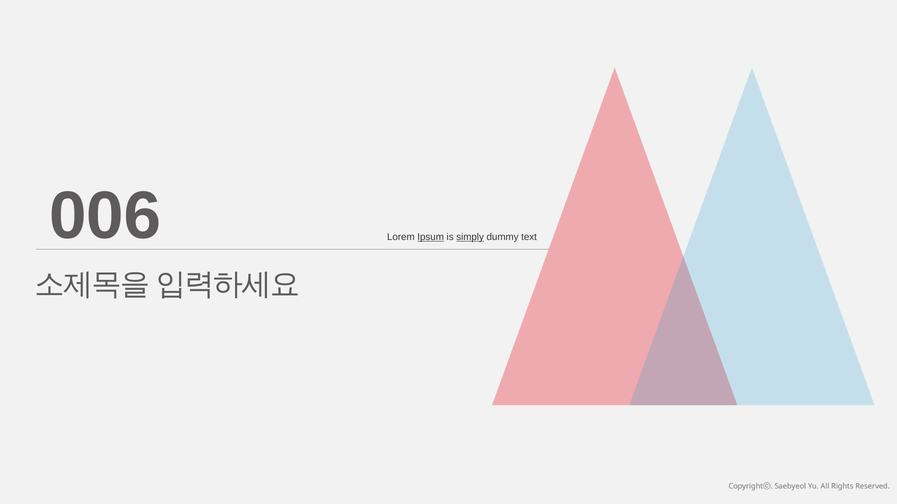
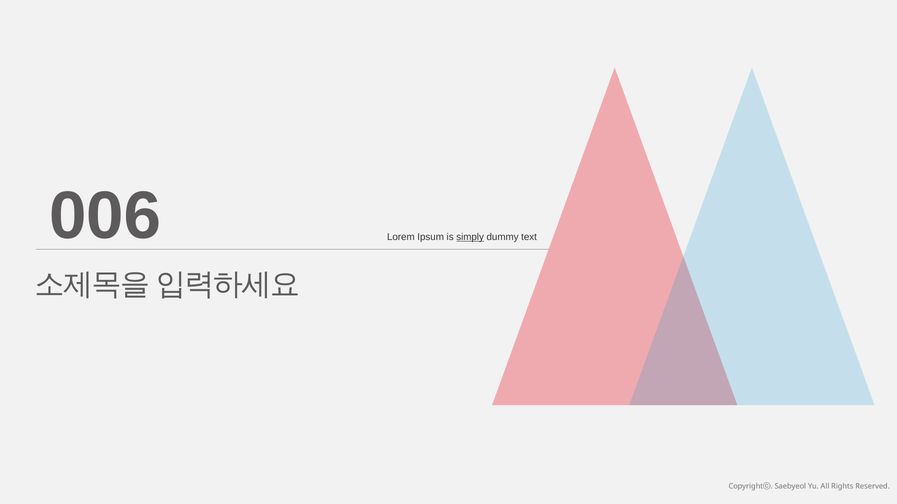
Ipsum underline: present -> none (431, 237)
